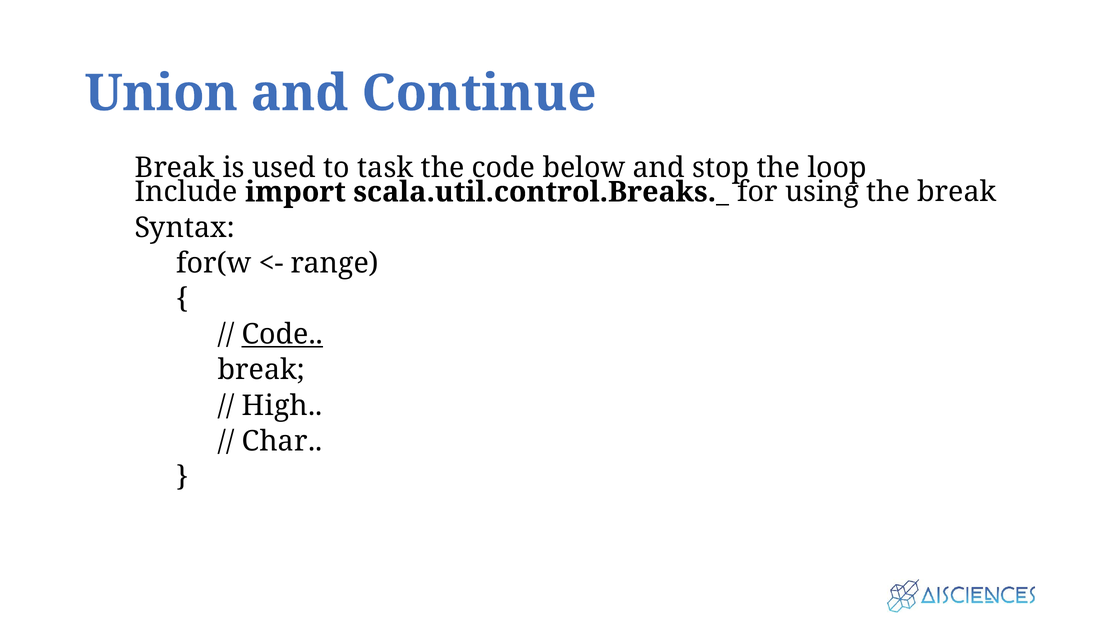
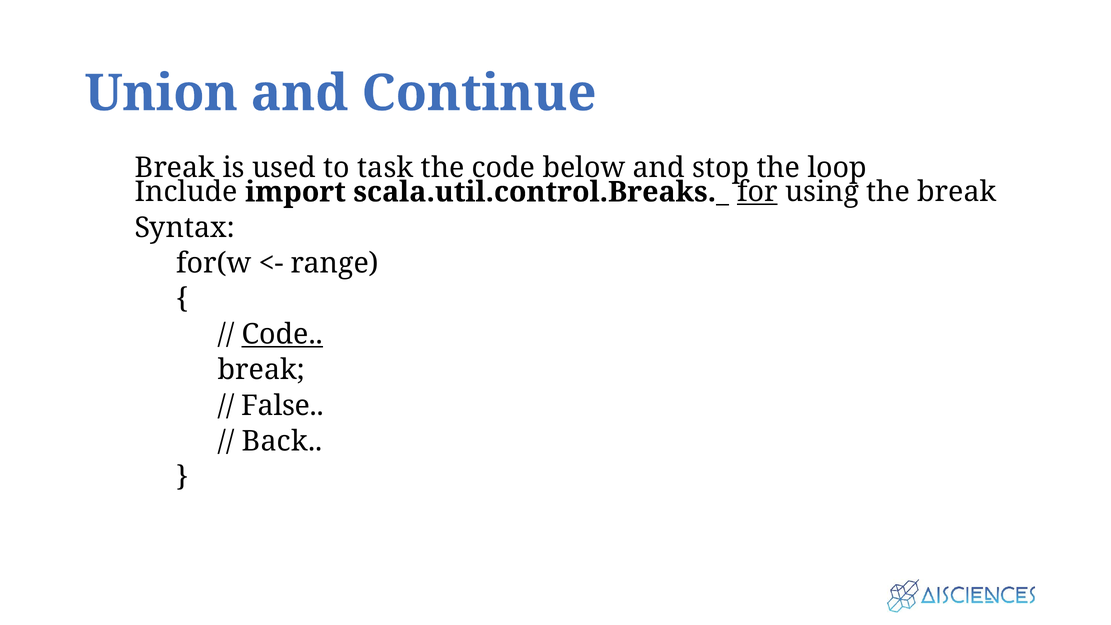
for underline: none -> present (757, 192)
High: High -> False (282, 406)
Char: Char -> Back (282, 441)
